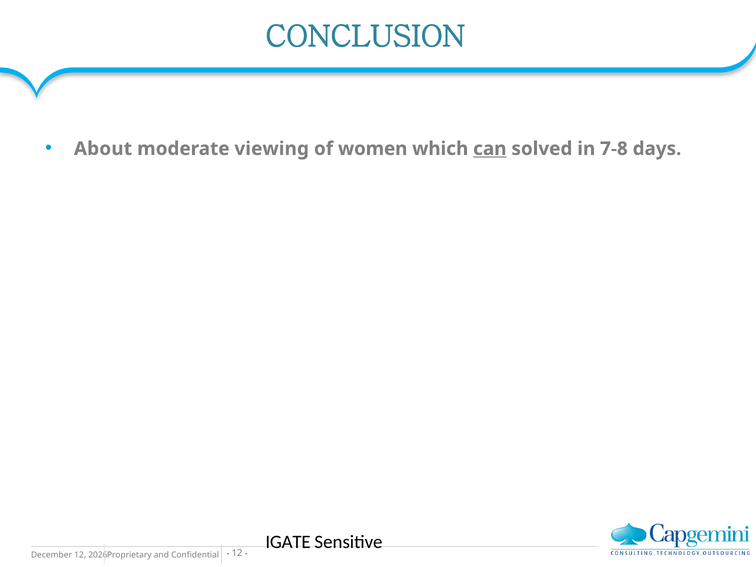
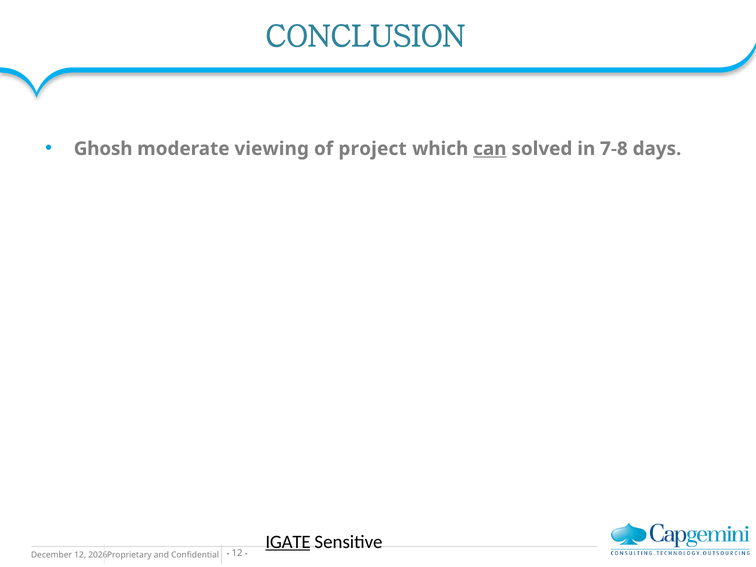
About: About -> Ghosh (103, 149)
women: women -> project (373, 149)
IGATE underline: none -> present (288, 542)
